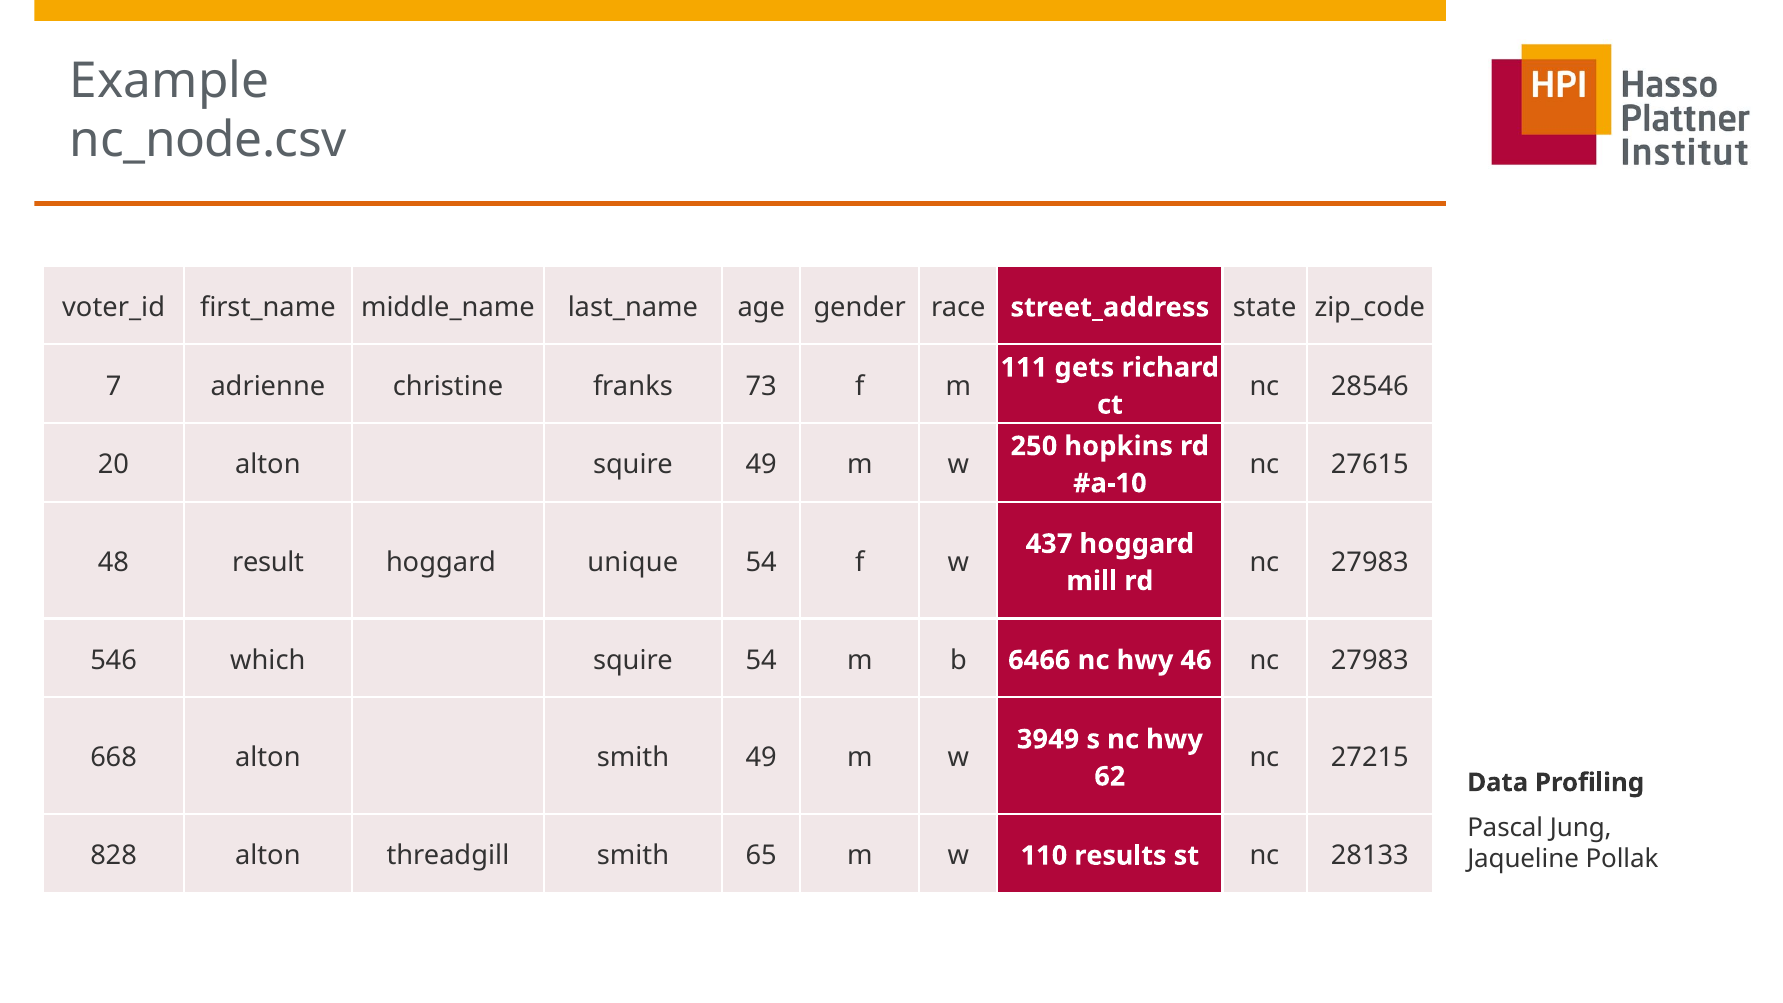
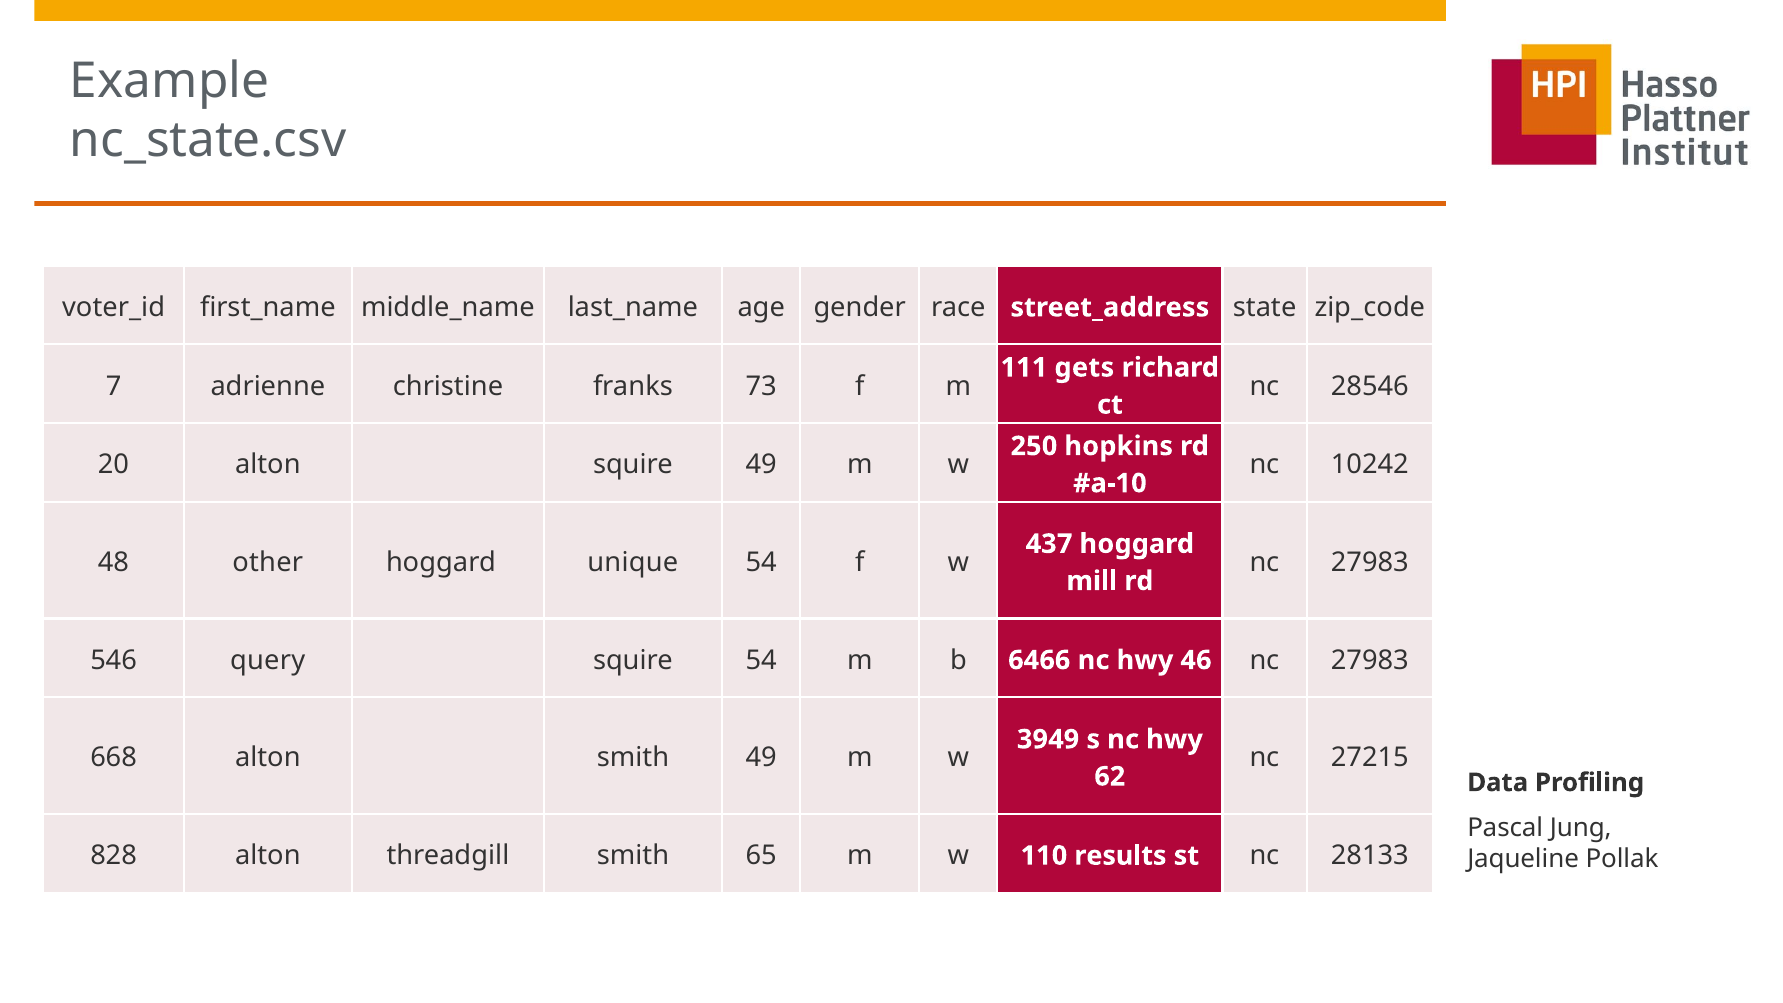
nc_node.csv: nc_node.csv -> nc_state.csv (208, 141)
27615: 27615 -> 10242 (1370, 465)
result: result -> other (268, 562)
which: which -> query (268, 660)
